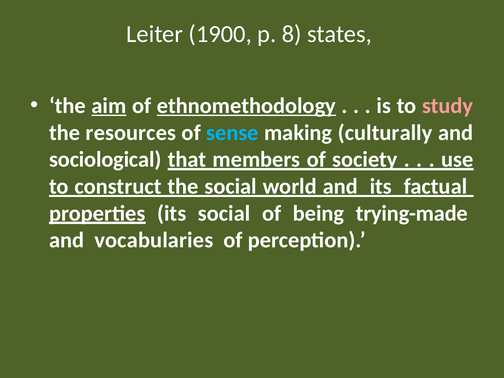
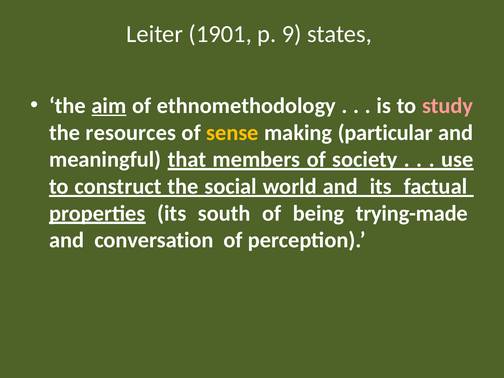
1900: 1900 -> 1901 (220, 34)
8: 8 -> 9 (292, 34)
ethnomethodology underline: present -> none (246, 106)
sense colour: light blue -> yellow (232, 133)
culturally: culturally -> particular (385, 133)
sociological: sociological -> meaningful (105, 160)
its social: social -> south (224, 213)
vocabularies: vocabularies -> conversation (154, 240)
